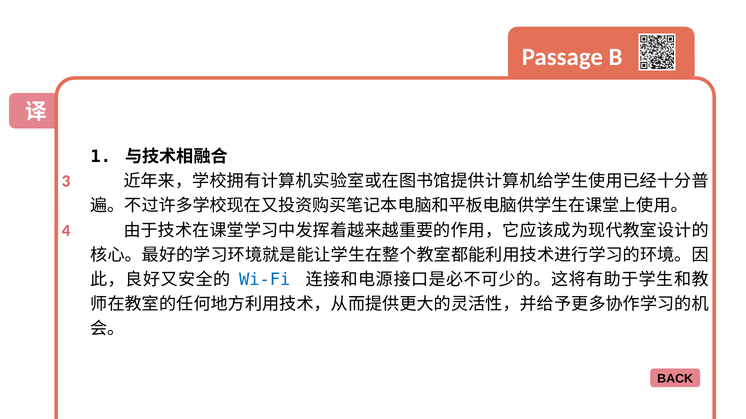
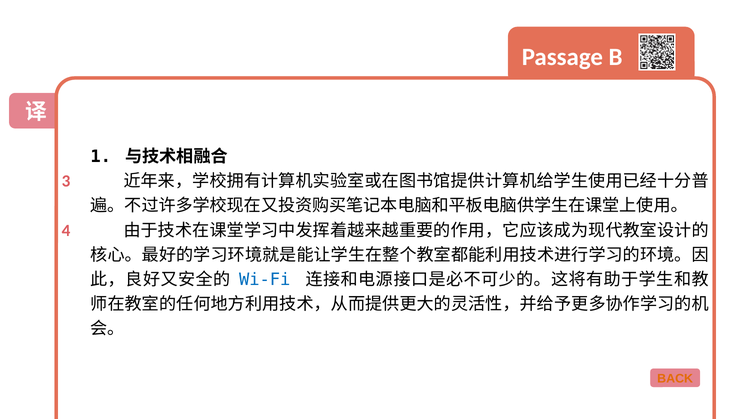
BACK colour: black -> orange (675, 379)
